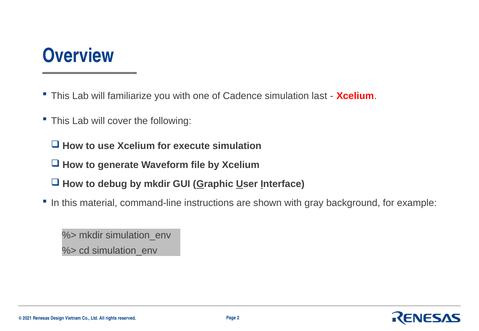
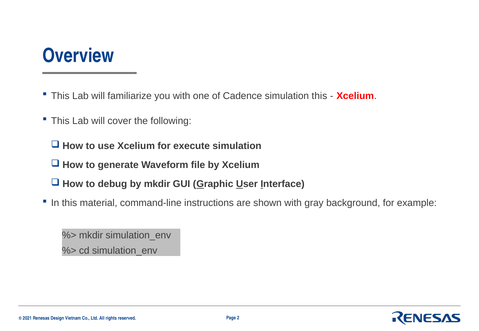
simulation last: last -> this (319, 96)
